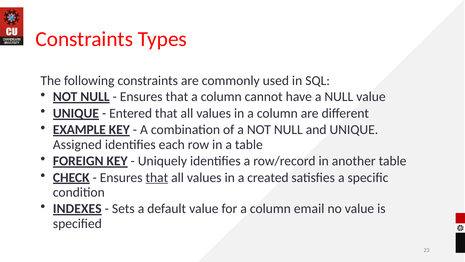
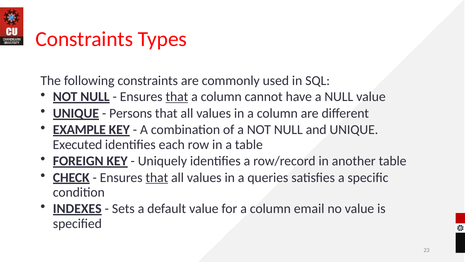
that underline: none -> present (177, 97)
Entered: Entered -> Persons (131, 113)
Assigned: Assigned -> Executed (77, 145)
created: created -> queries (268, 177)
